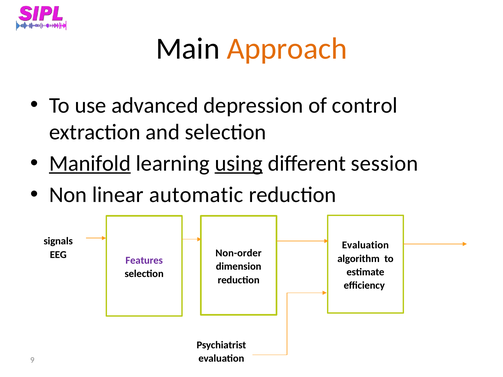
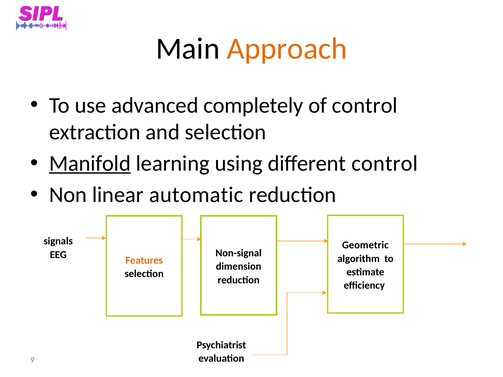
depression: depression -> completely (253, 106)
using underline: present -> none (239, 164)
different session: session -> control (385, 164)
Evaluation: Evaluation -> Geometric (365, 245)
Non-order: Non-order -> Non-signal (239, 253)
Features colour: purple -> orange (144, 261)
